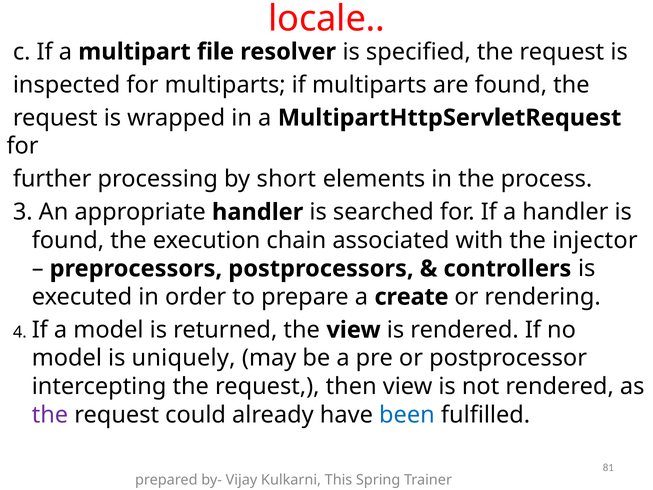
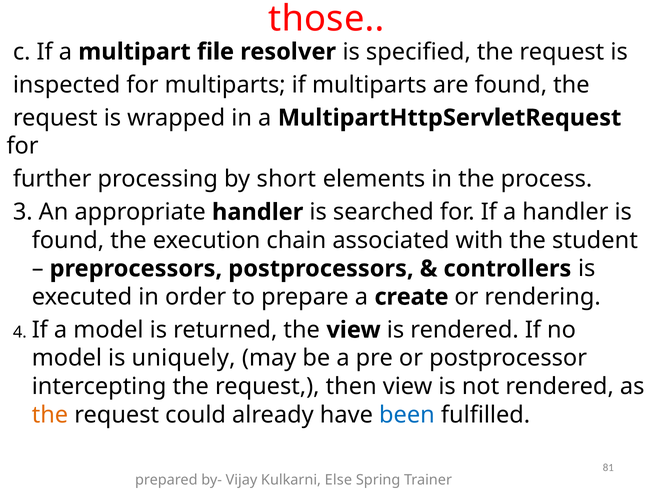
locale: locale -> those (326, 19)
injector: injector -> student (595, 240)
the colour: purple -> orange (50, 415)
This: This -> Else (338, 480)
